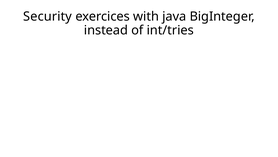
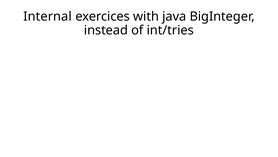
Security: Security -> Internal (48, 16)
